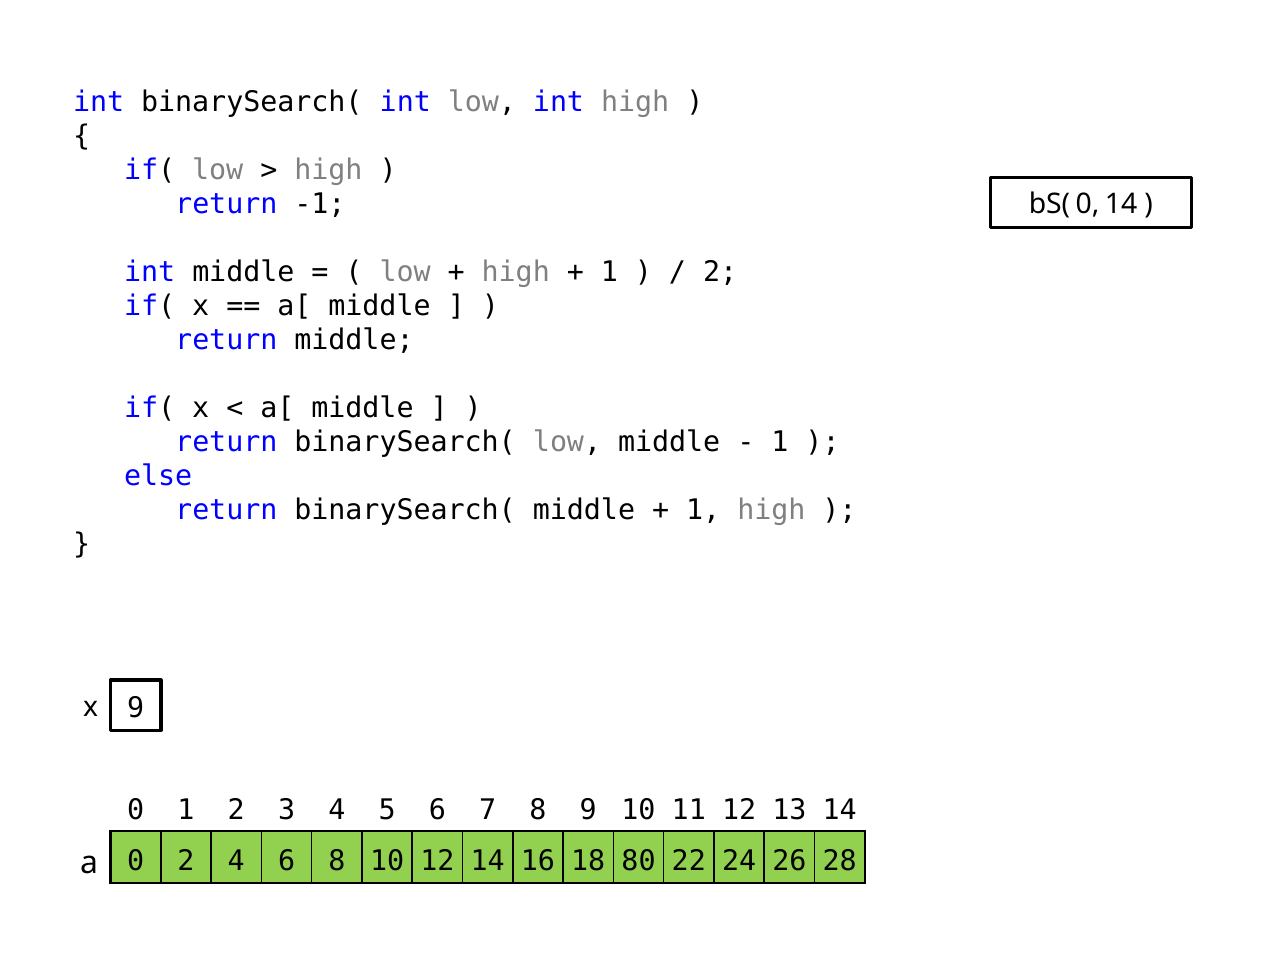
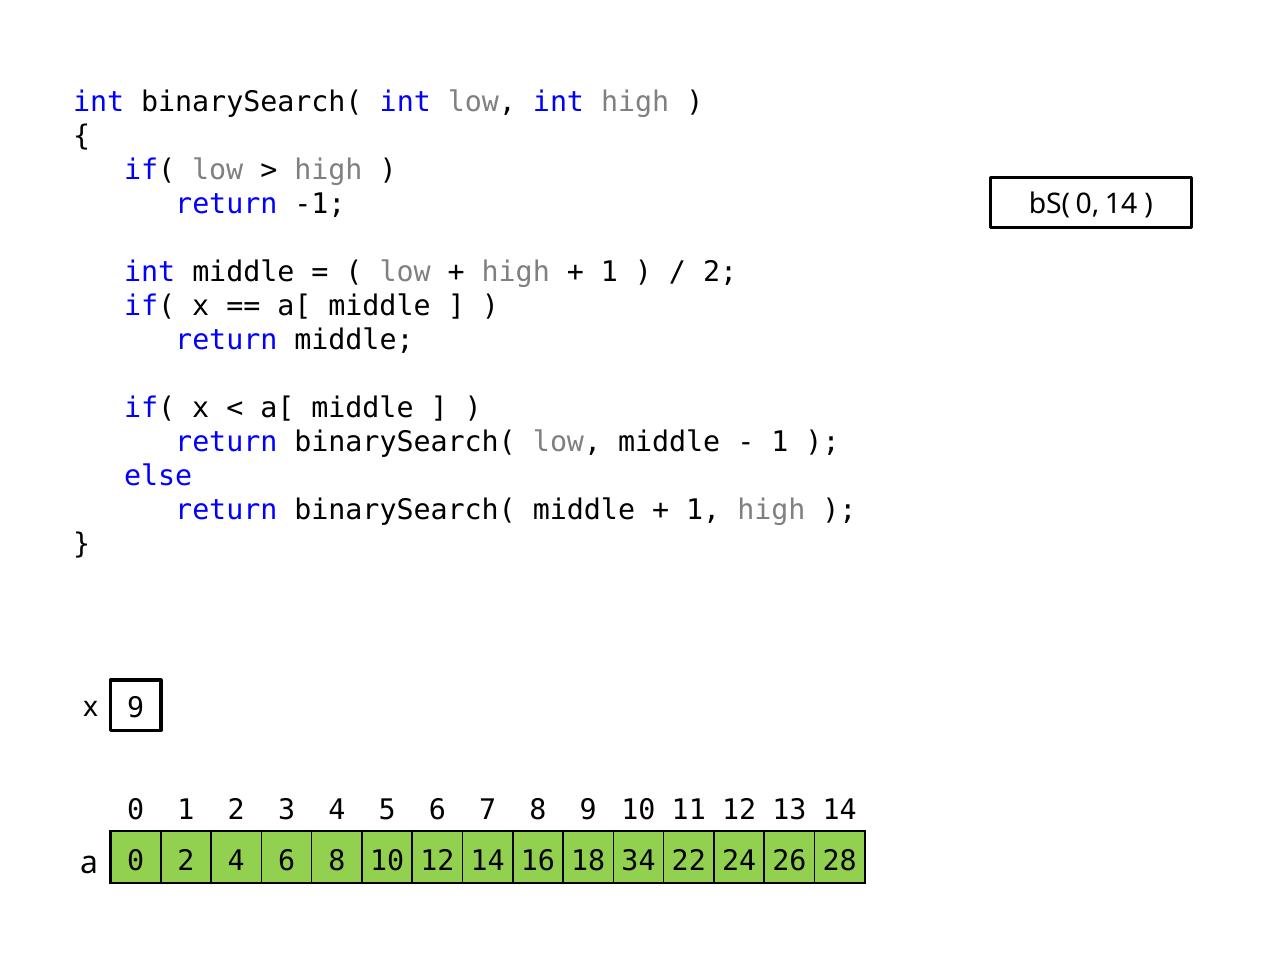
80: 80 -> 34 (639, 861)
